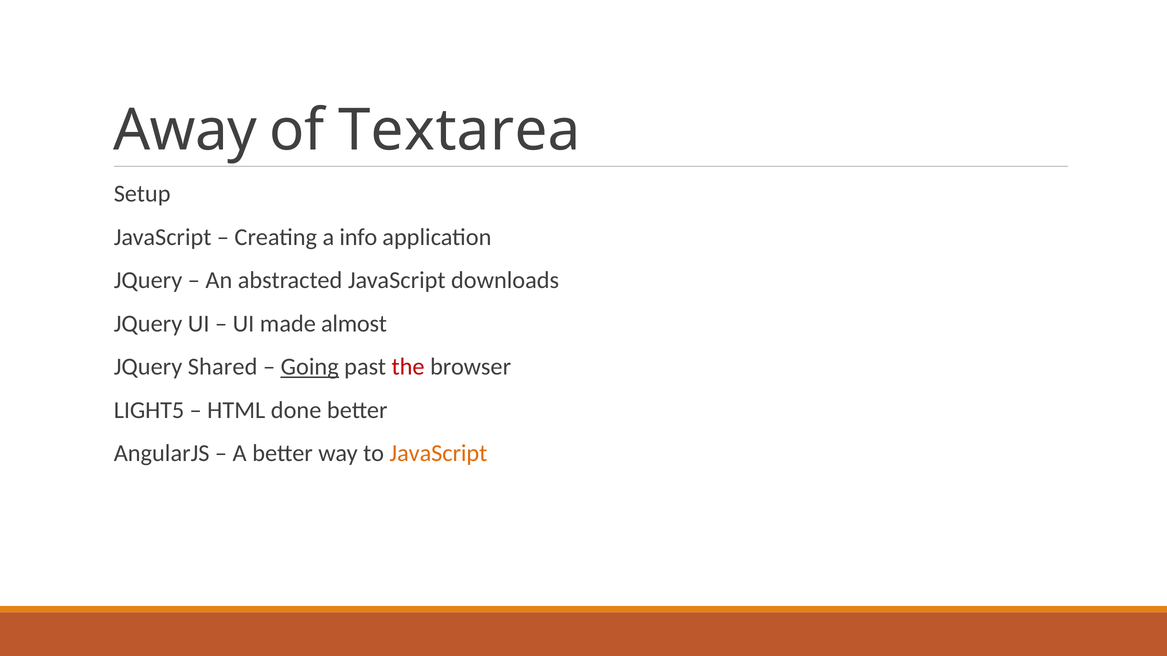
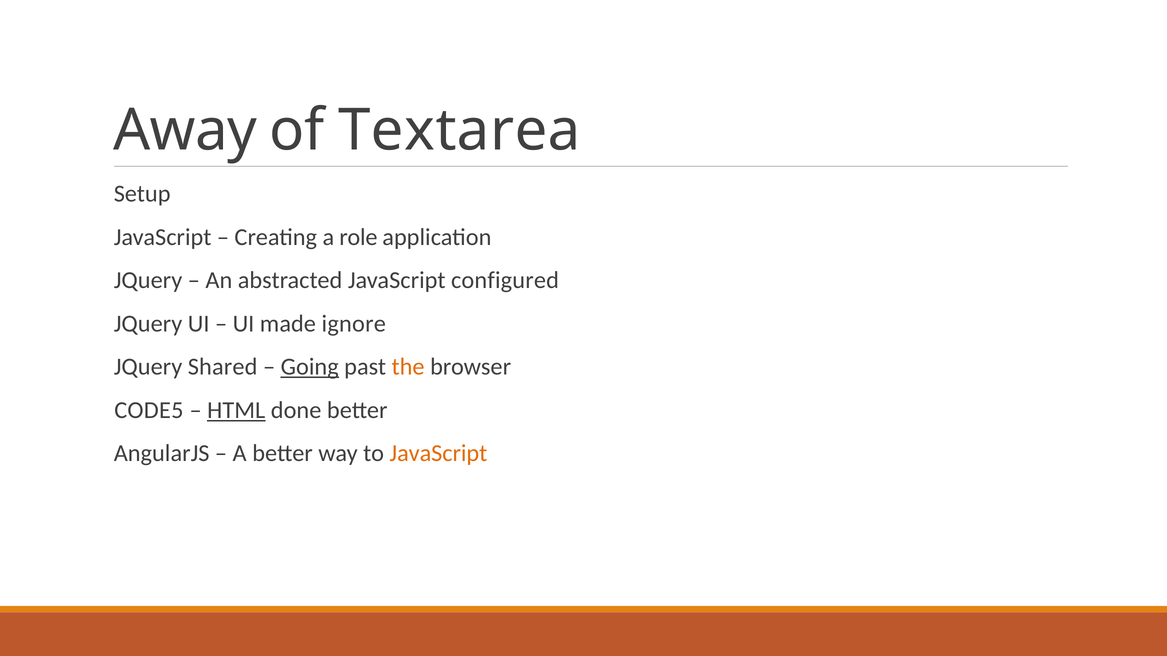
info: info -> role (358, 237)
downloads: downloads -> configured (505, 281)
almost: almost -> ignore (354, 324)
the colour: red -> orange (408, 367)
LIGHT5: LIGHT5 -> CODE5 (149, 410)
HTML underline: none -> present (236, 410)
